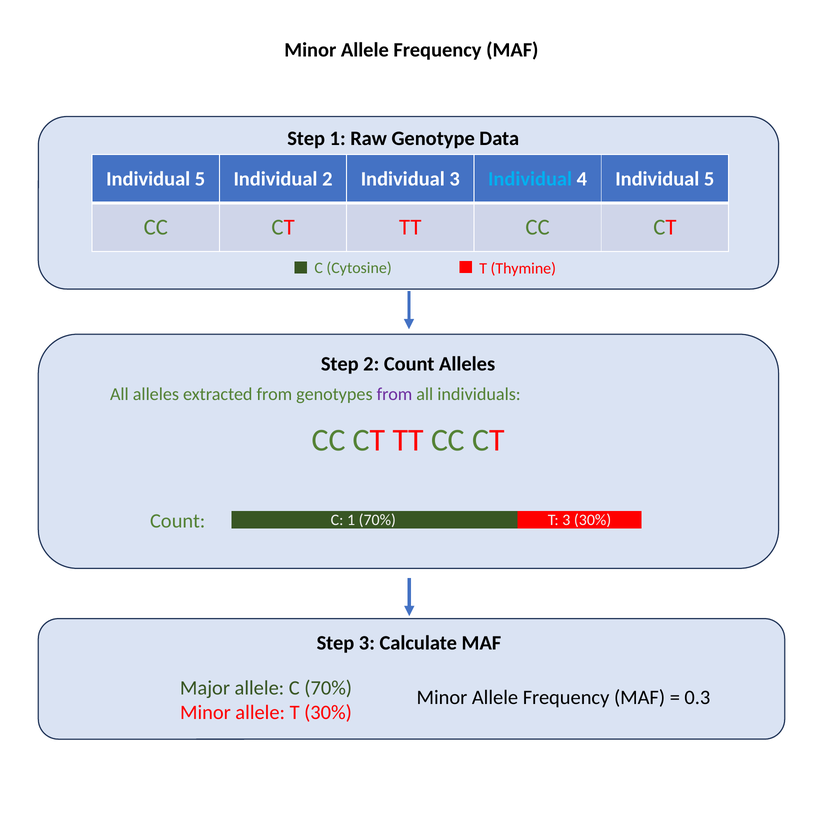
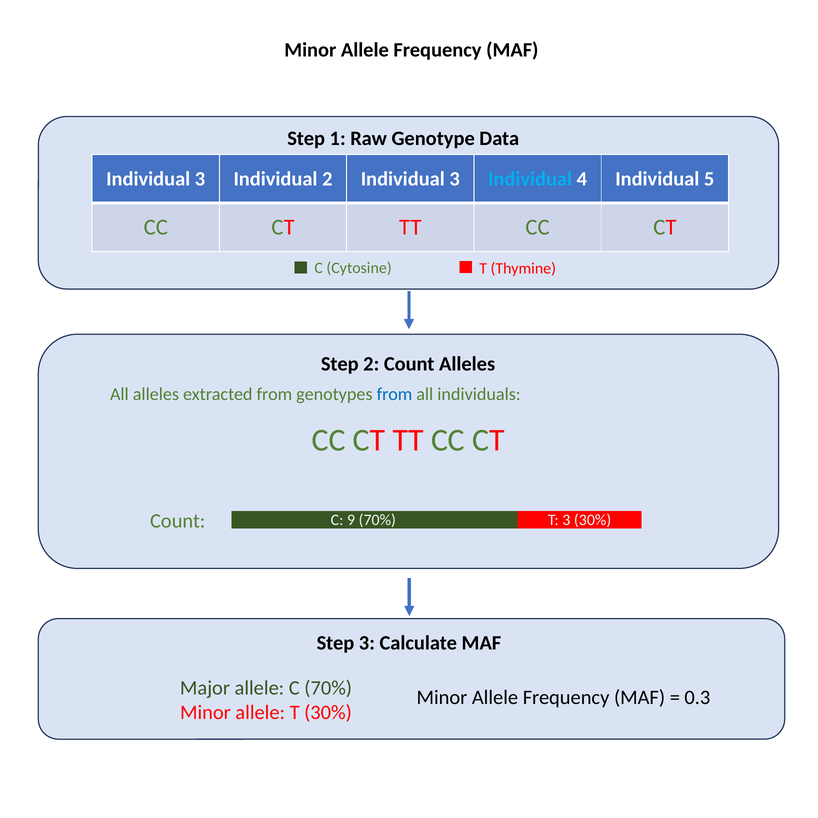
5: 5 -> 3 (200, 179)
from colour: purple -> blue (395, 394)
C 1: 1 -> 9 (351, 520)
